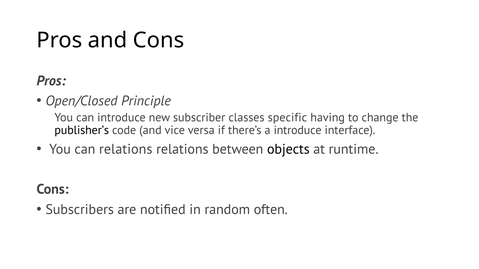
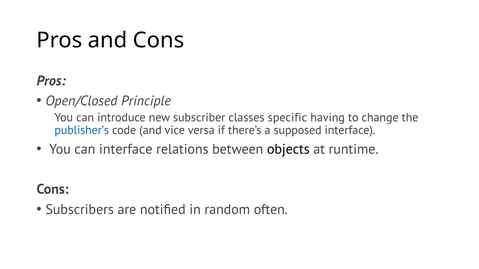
publisher’s colour: black -> blue (82, 131)
a introduce: introduce -> supposed (298, 131)
can relations: relations -> interface (126, 149)
